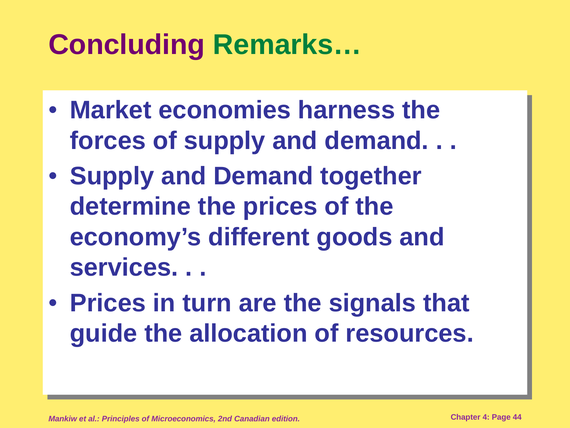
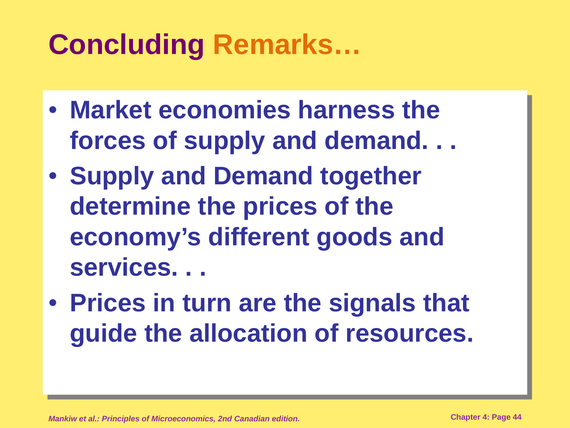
Remarks… colour: green -> orange (287, 45)
